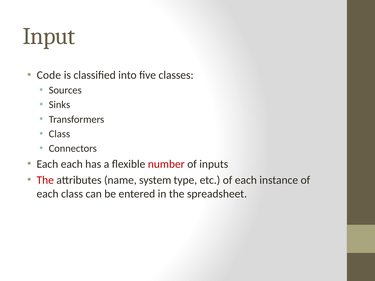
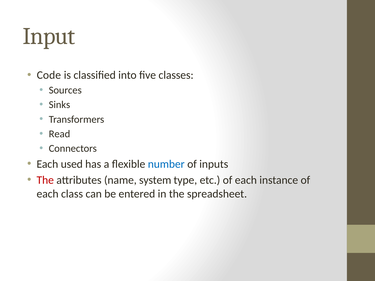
Class: Class -> Read (59, 134)
Each each: each -> used (72, 164)
number colour: red -> blue (166, 164)
